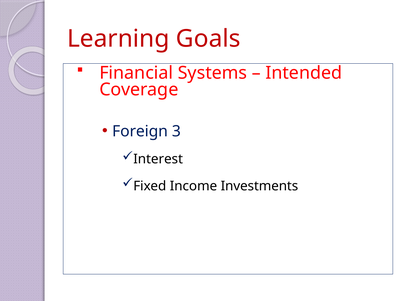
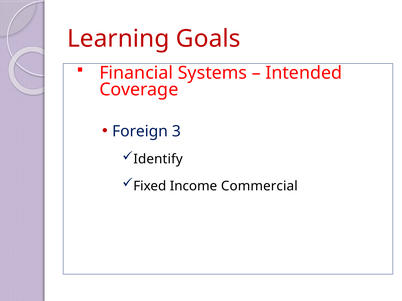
Interest: Interest -> Identify (158, 159)
Investments: Investments -> Commercial (259, 186)
